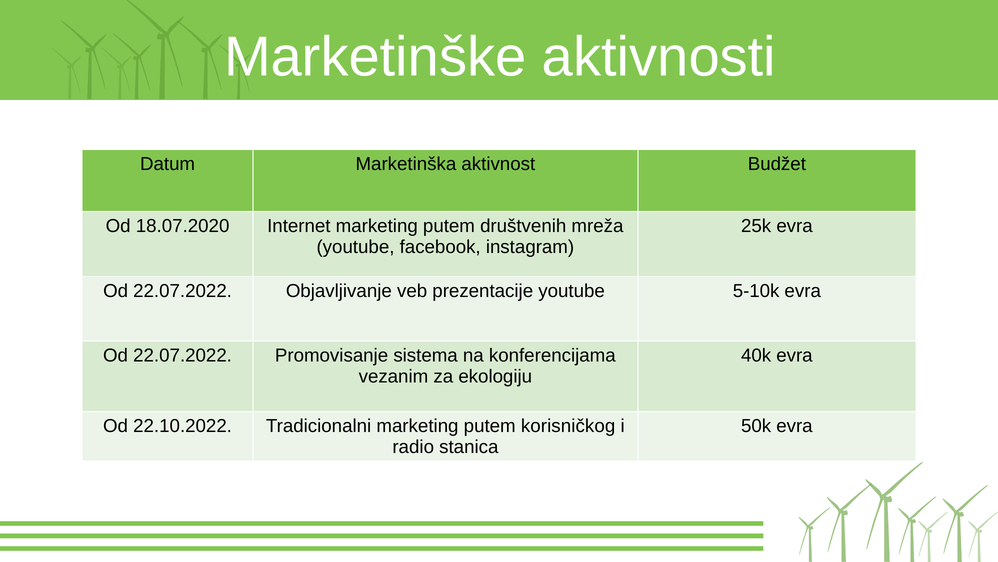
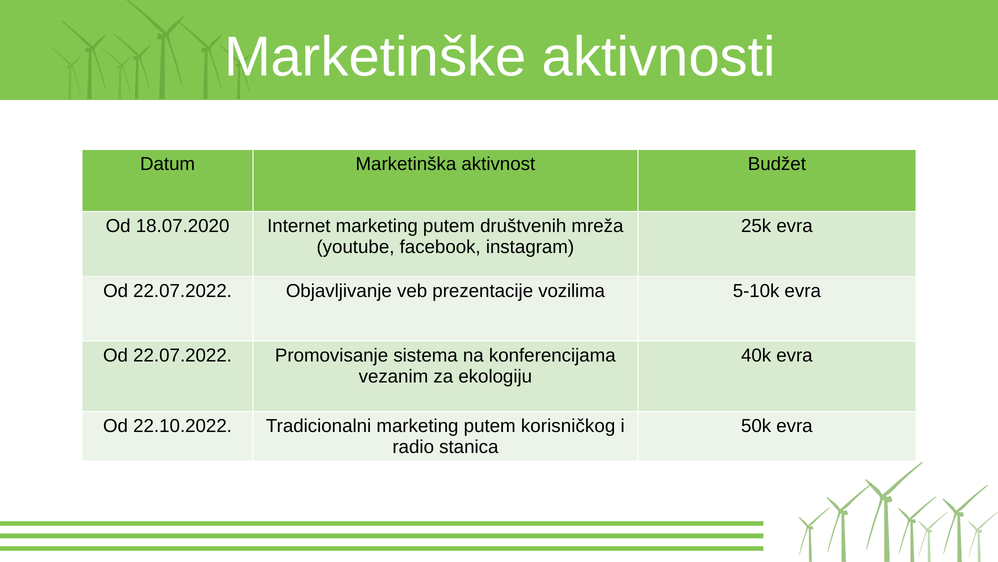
prezentacije youtube: youtube -> vozilima (572, 291)
